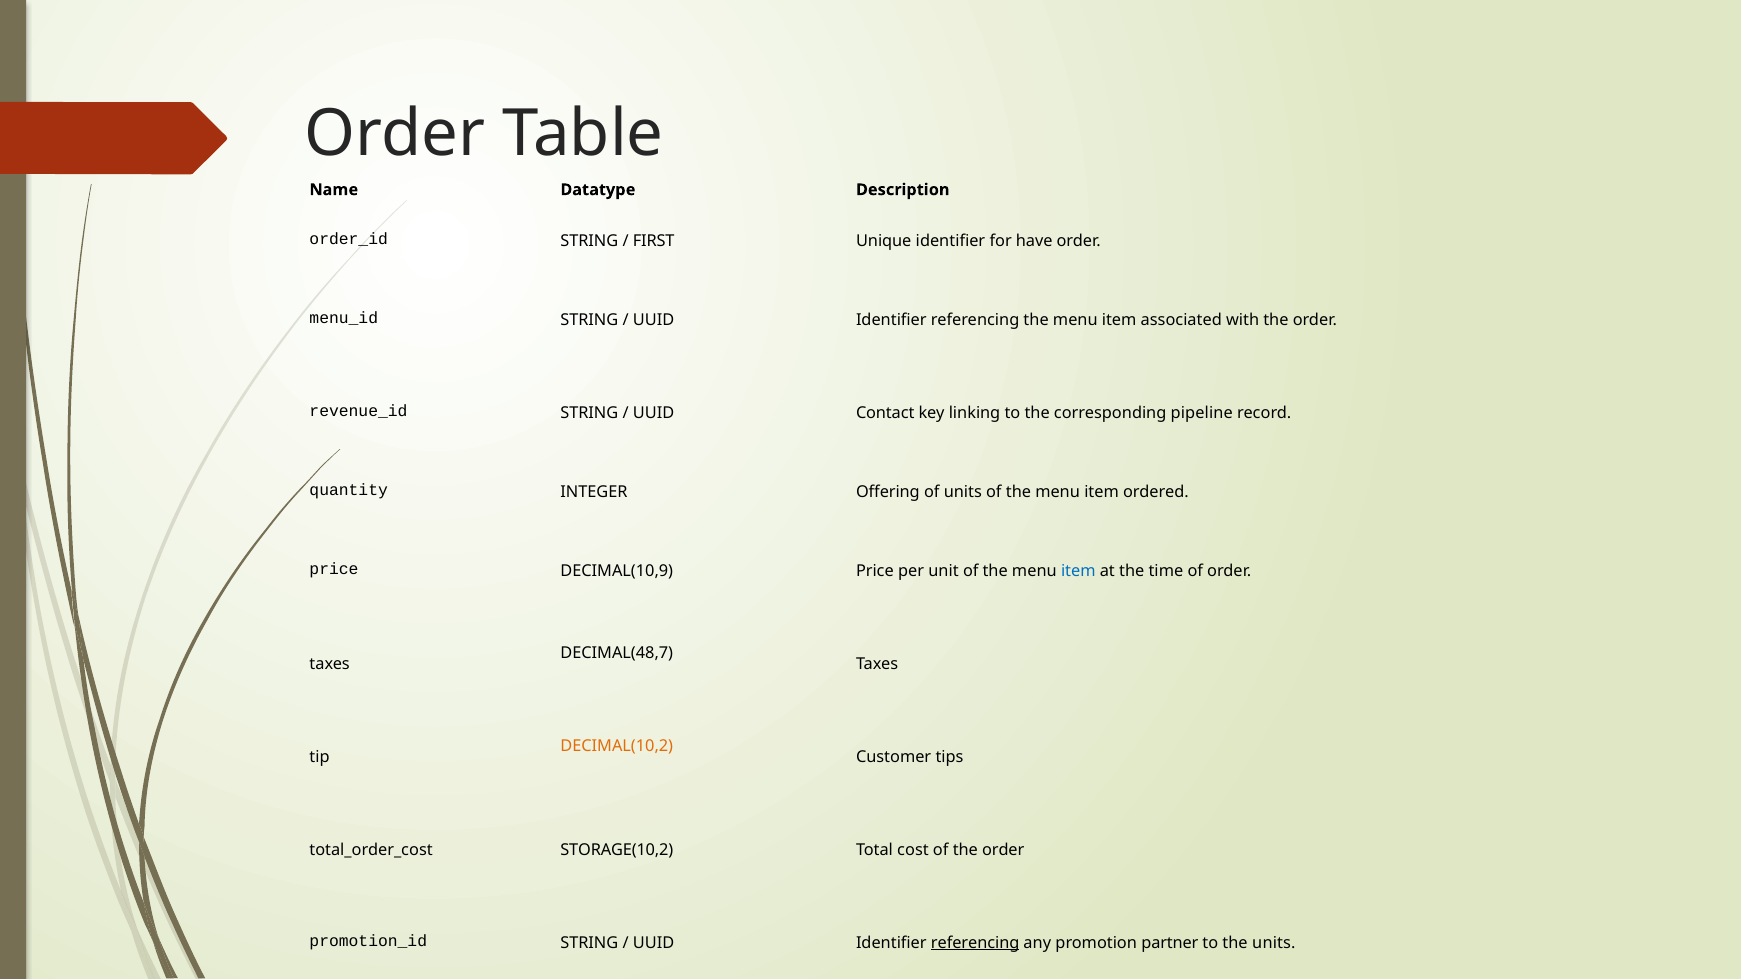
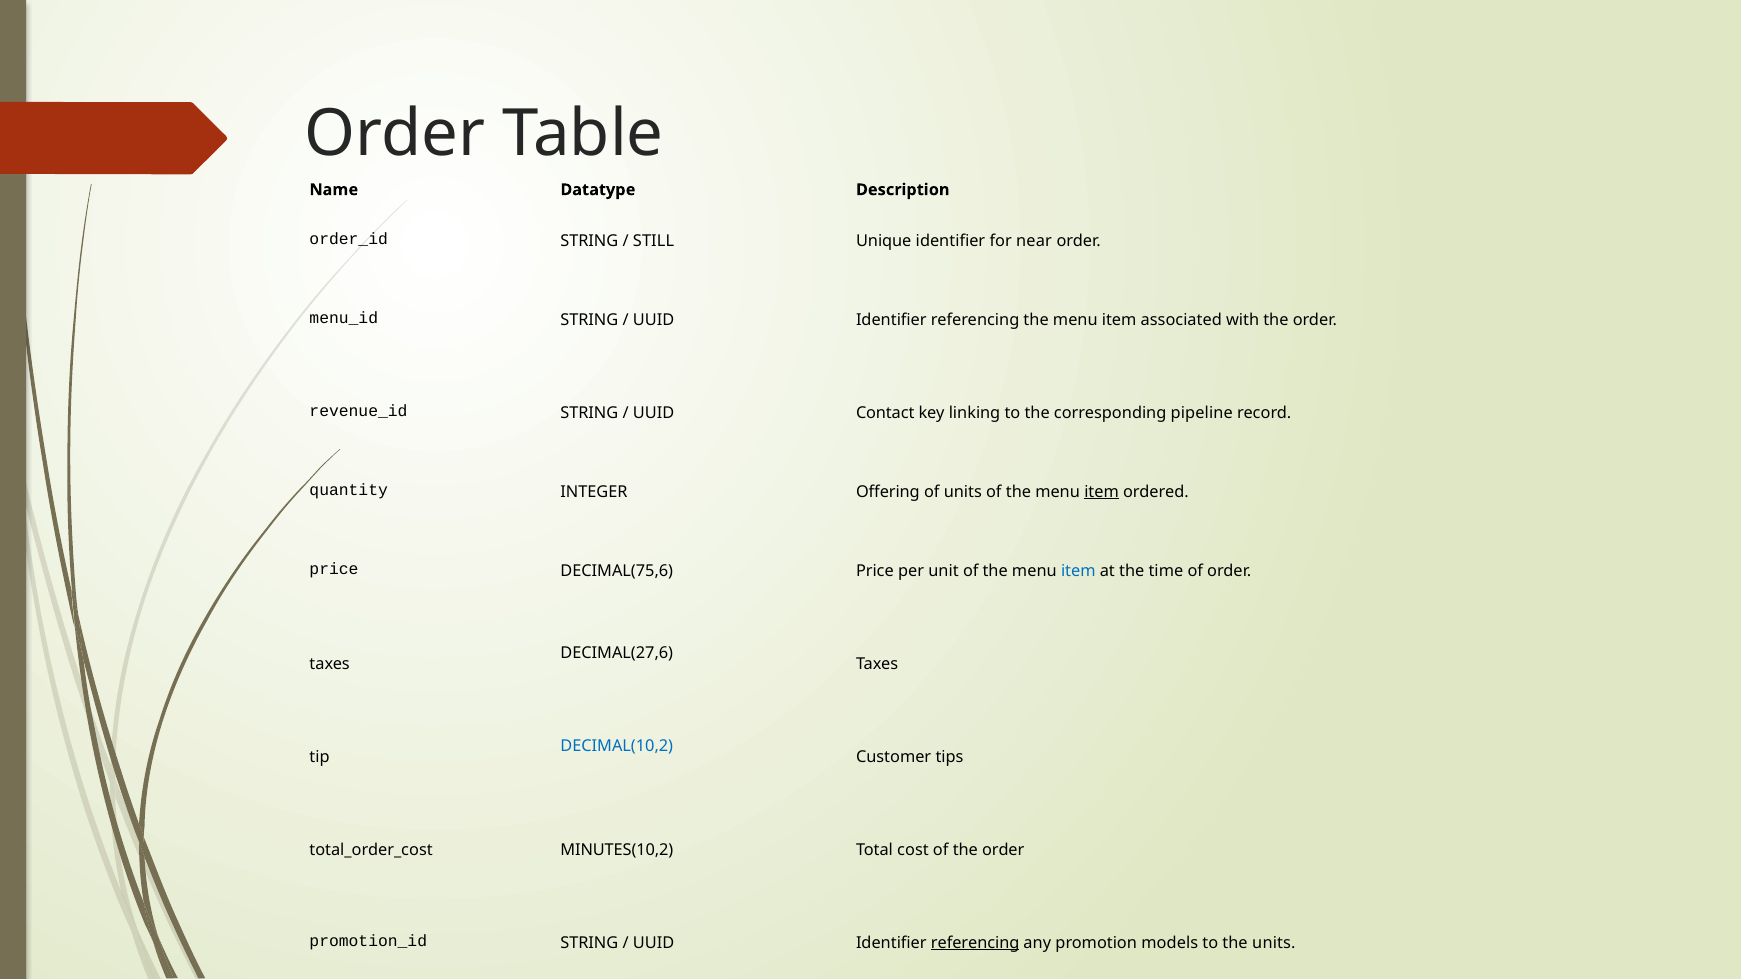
FIRST: FIRST -> STILL (654, 241)
have: have -> near (1034, 241)
item underline: none -> present (1102, 492)
DECIMAL(10,9: DECIMAL(10,9 -> DECIMAL(75,6 (617, 571)
DECIMAL(48,7: DECIMAL(48,7 -> DECIMAL(27,6 (617, 653)
DECIMAL(10,2 colour: orange -> blue (617, 746)
STORAGE(10,2: STORAGE(10,2 -> MINUTES(10,2 (617, 850)
partner: partner -> models (1170, 943)
